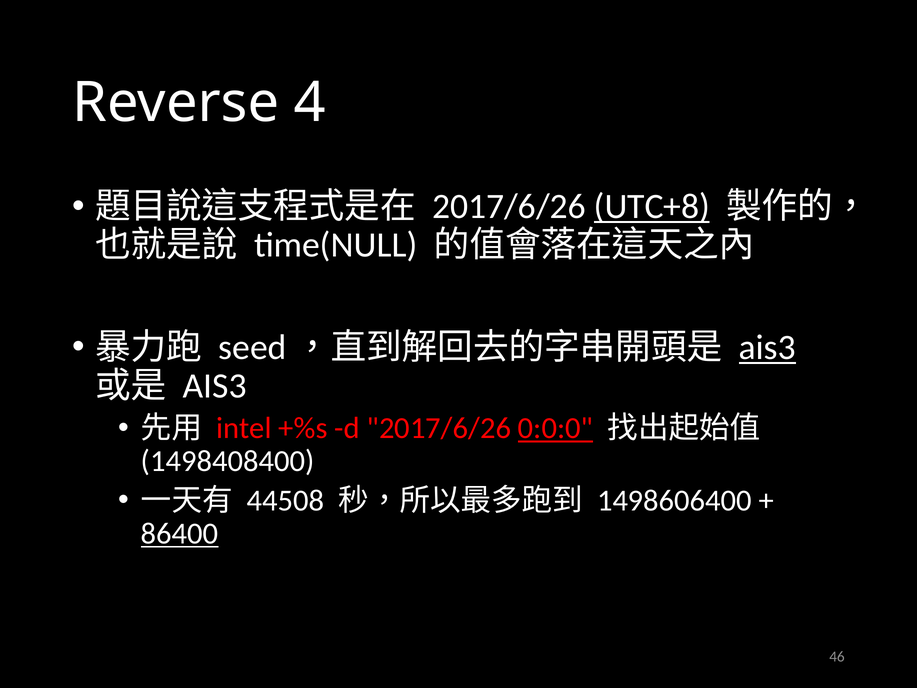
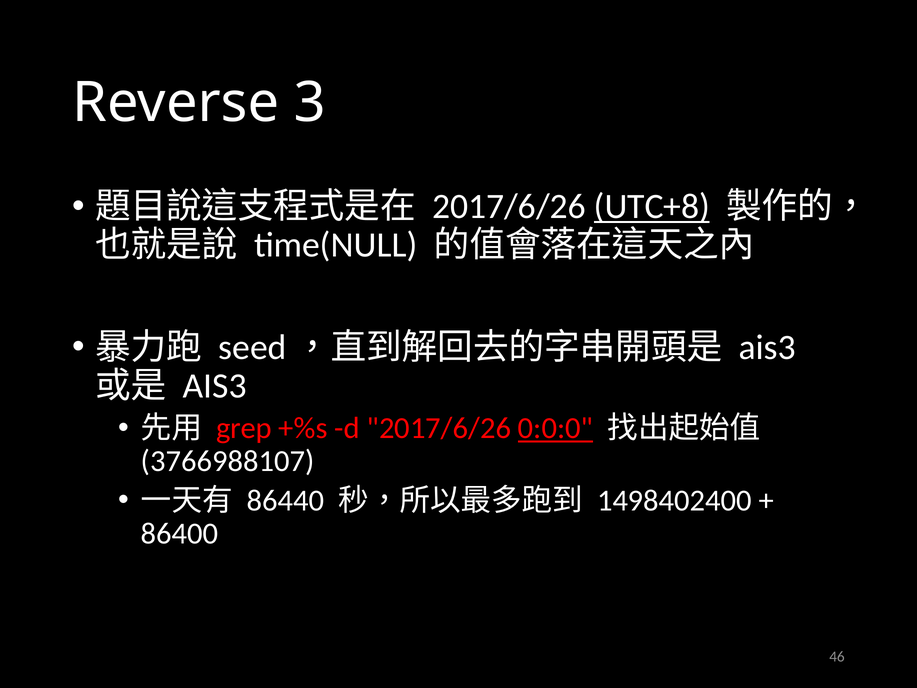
4: 4 -> 3 (310, 103)
ais3 underline: present -> none (767, 347)
intel: intel -> grep (244, 428)
1498408400: 1498408400 -> 3766988107 (228, 461)
44508: 44508 -> 86440 (285, 500)
1498606400: 1498606400 -> 1498402400 (674, 500)
86400 underline: present -> none (180, 533)
